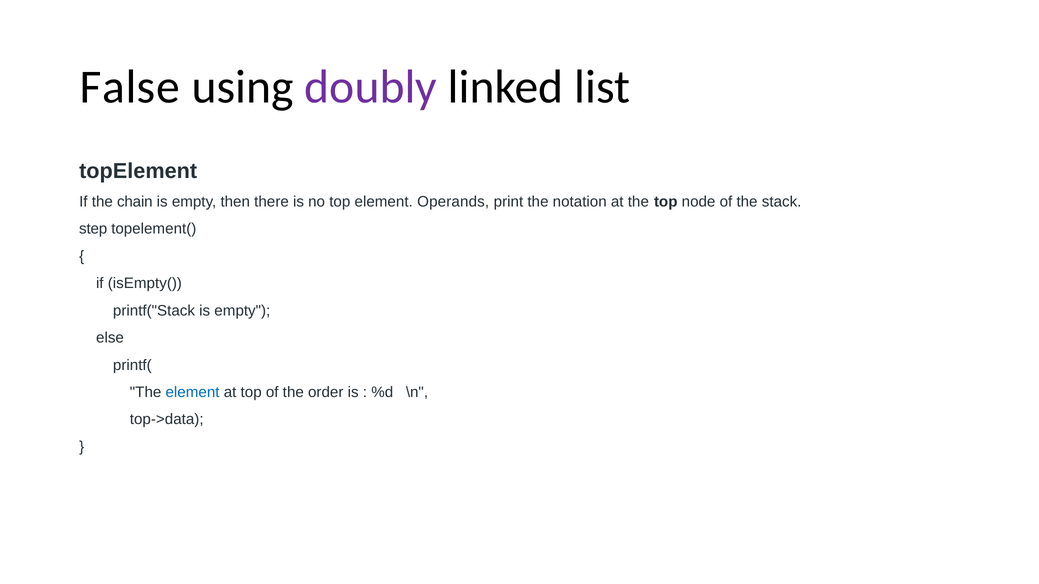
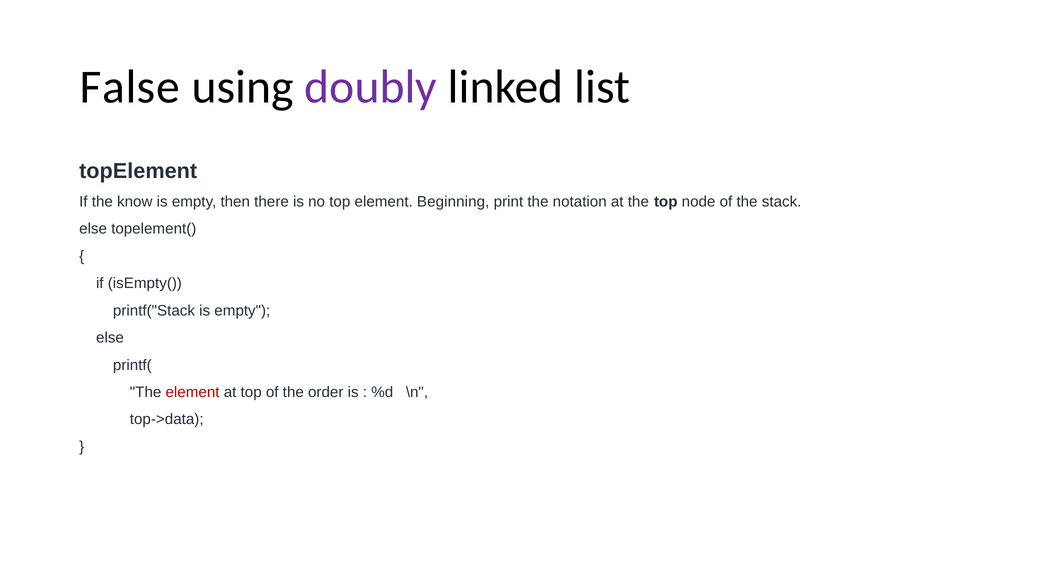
chain: chain -> know (135, 202)
Operands: Operands -> Beginning (453, 202)
step: step -> else (93, 229)
element colour: blue -> red (193, 393)
